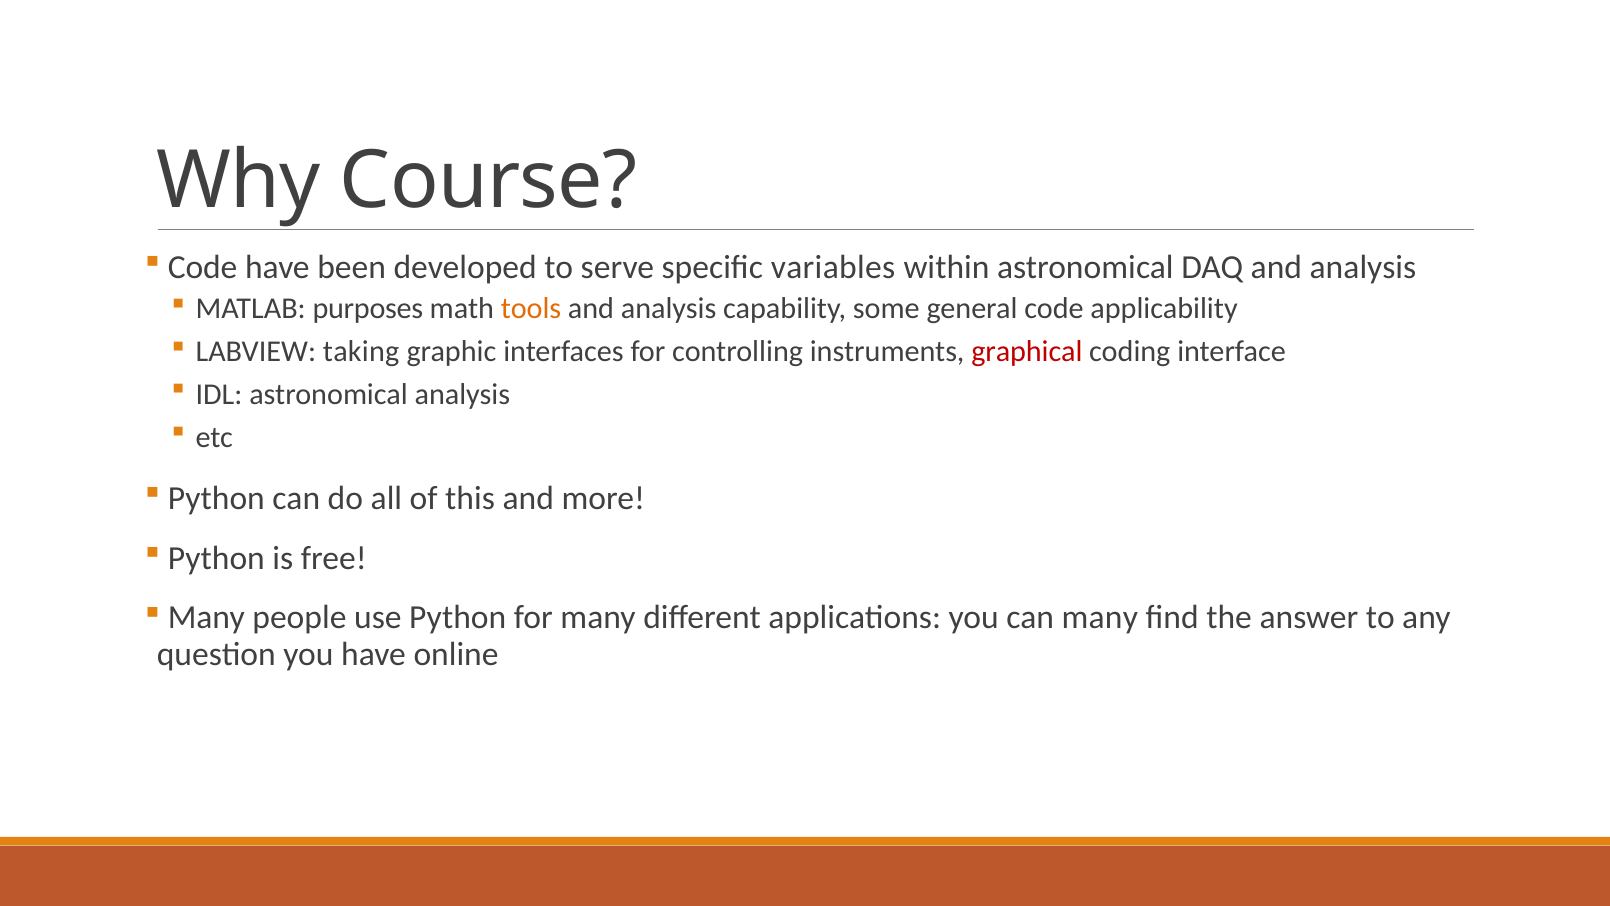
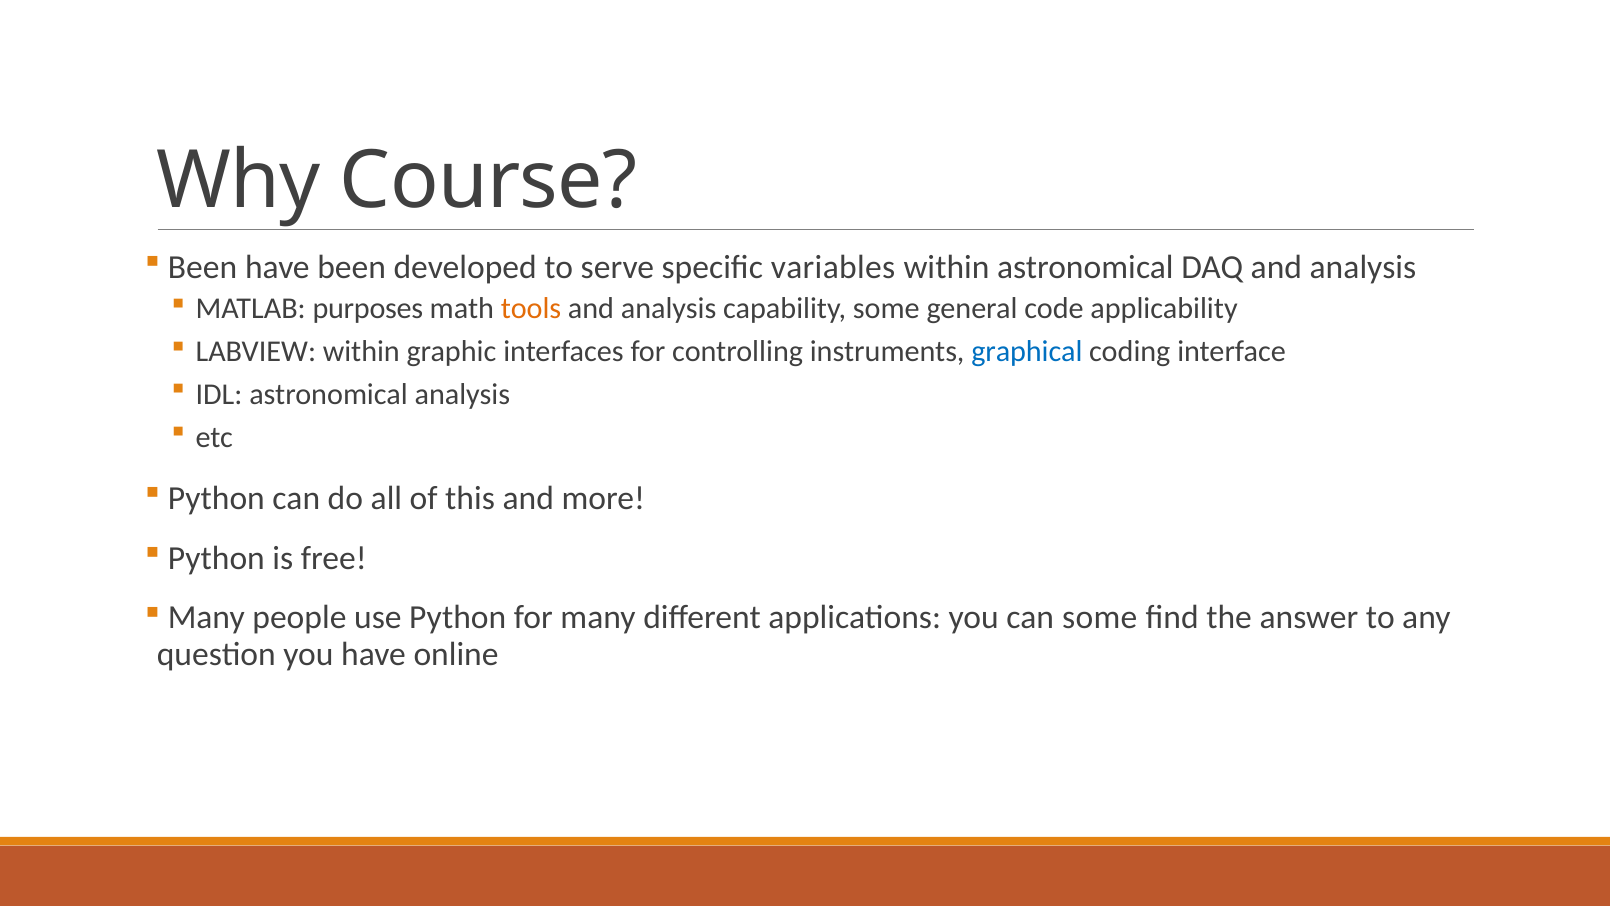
Code: Code -> Been (203, 268)
LABVIEW taking: taking -> within (361, 352)
graphical colour: red -> blue (1027, 352)
can many: many -> some (1100, 618)
